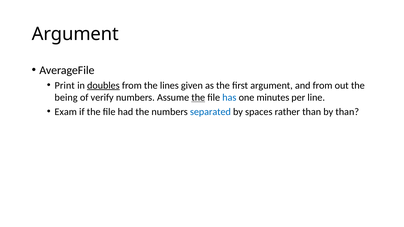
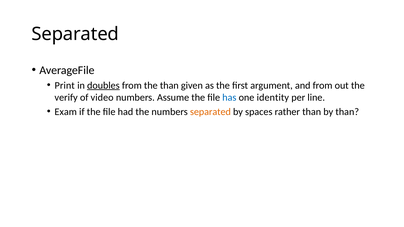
Argument: Argument -> Separated (75, 34)
the lines: lines -> than (169, 86)
being: being -> verify (66, 98)
verify: verify -> video (102, 98)
the underline: present -> none (198, 98)
minutes: minutes -> identity (273, 98)
separated colour: blue -> orange (210, 112)
